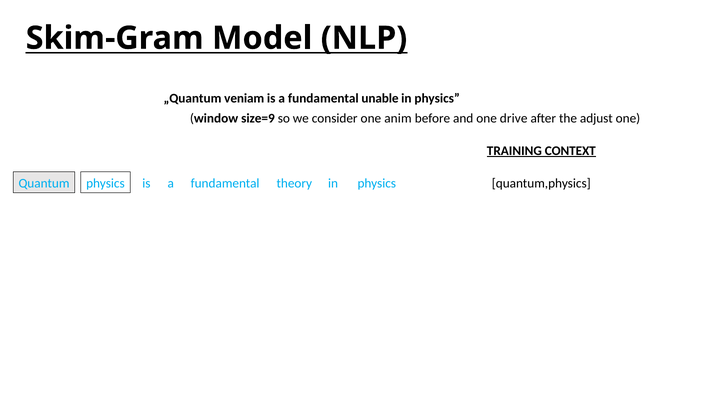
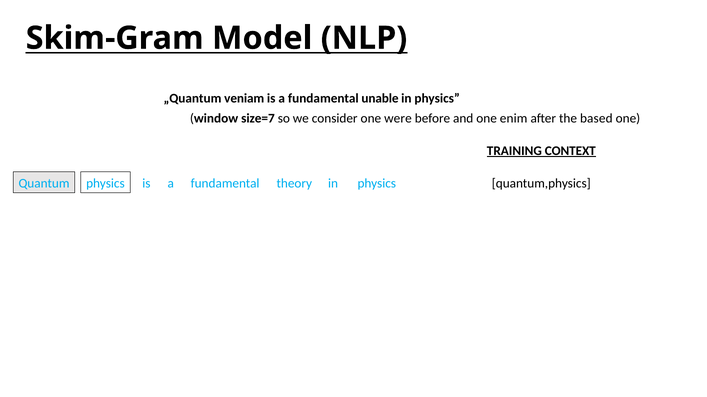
size=9: size=9 -> size=7 (258, 118)
anim: anim -> were (398, 118)
drive: drive -> enim (514, 118)
adjust: adjust -> based (596, 118)
